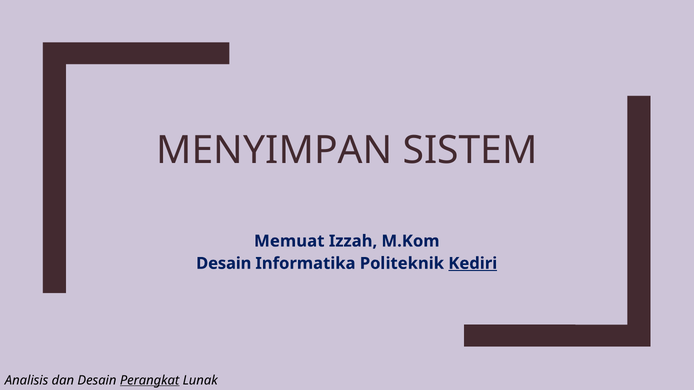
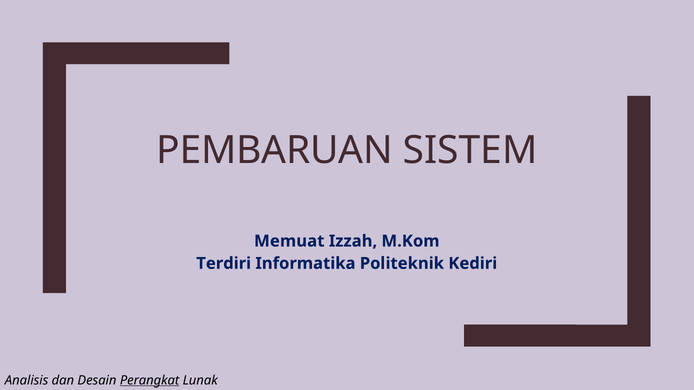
MENYIMPAN: MENYIMPAN -> PEMBARUAN (275, 151)
Desain: Desain -> Terdiri (224, 264)
Kediri underline: present -> none (473, 264)
